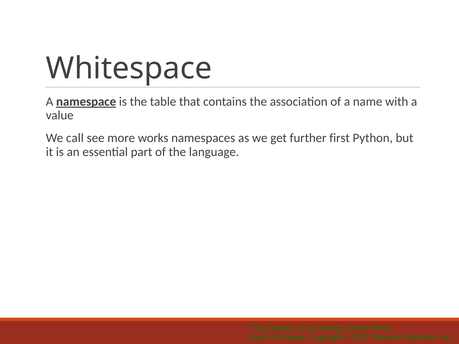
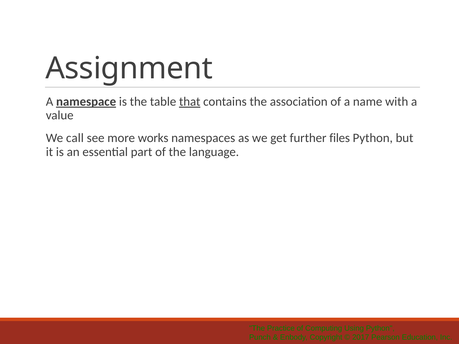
Whitespace: Whitespace -> Assignment (129, 69)
that underline: none -> present (190, 102)
first: first -> files (340, 138)
